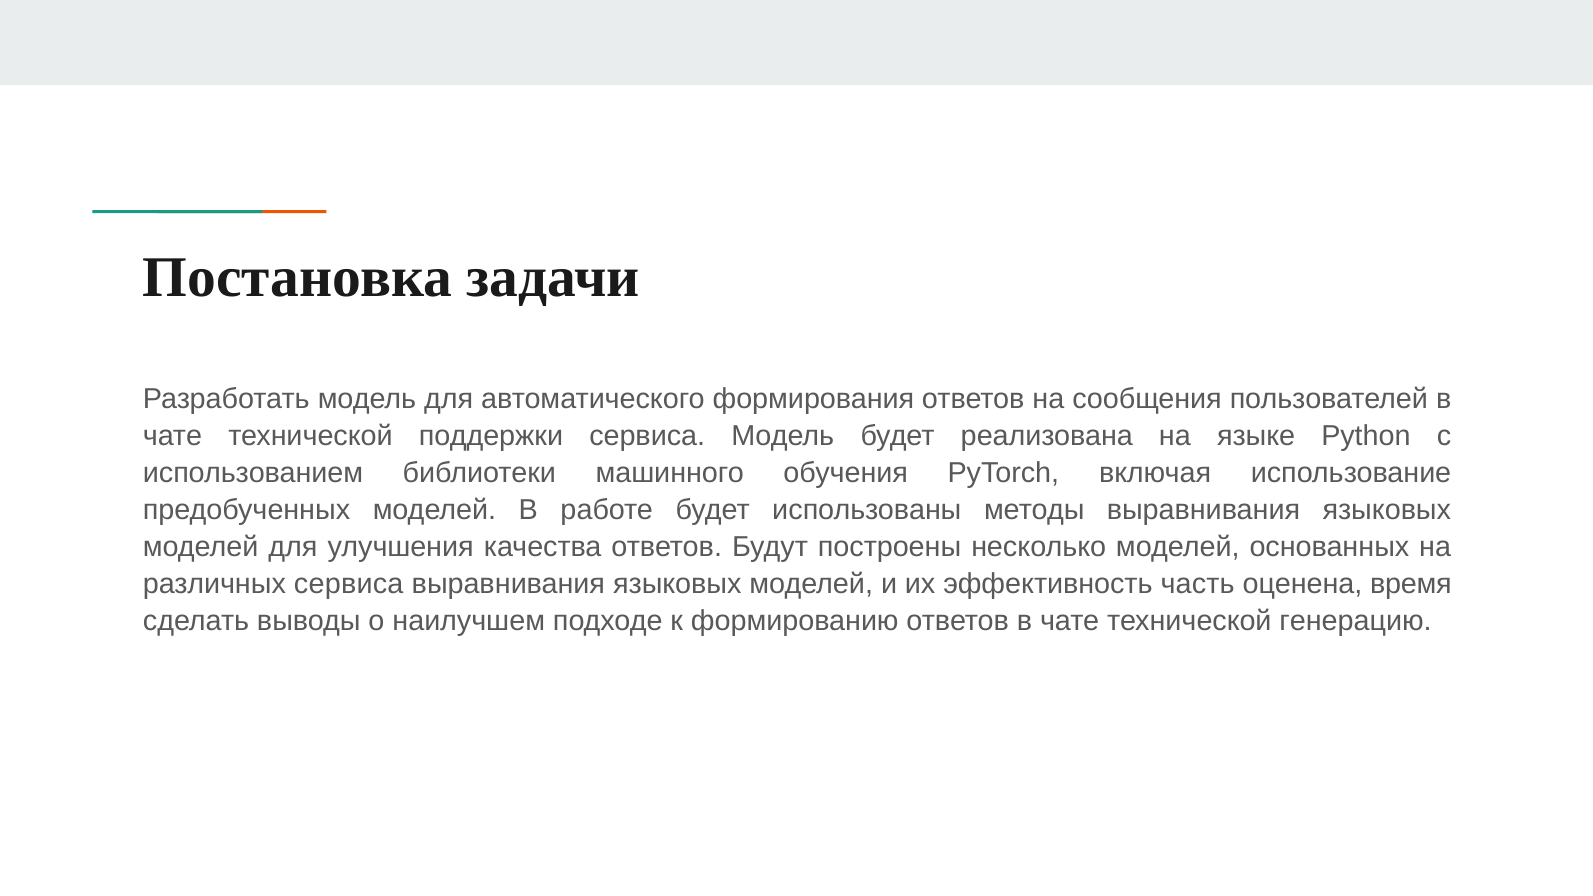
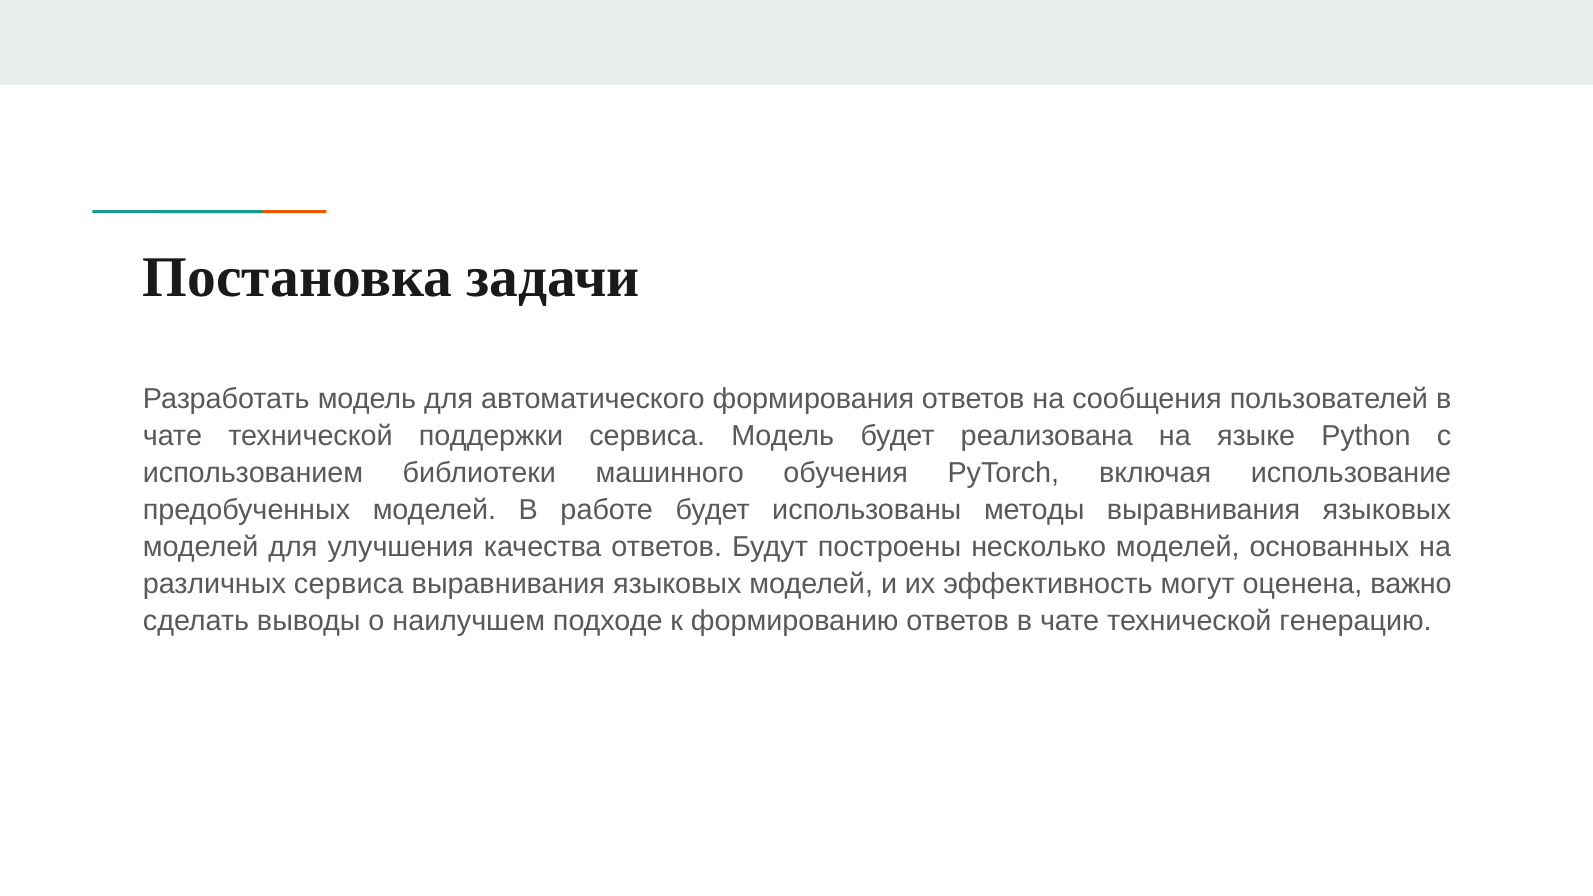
часть: часть -> могут (1198, 584)
время: время -> важно (1411, 584)
